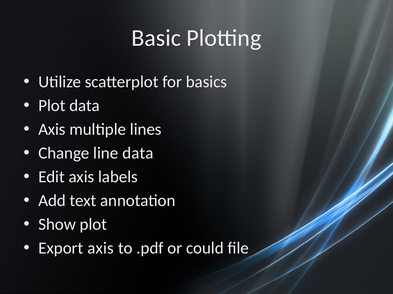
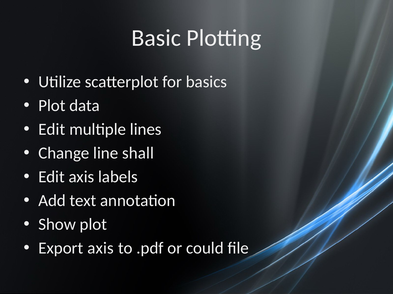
Axis: Axis -> Edit (52, 130)
line data: data -> shall (138, 154)
